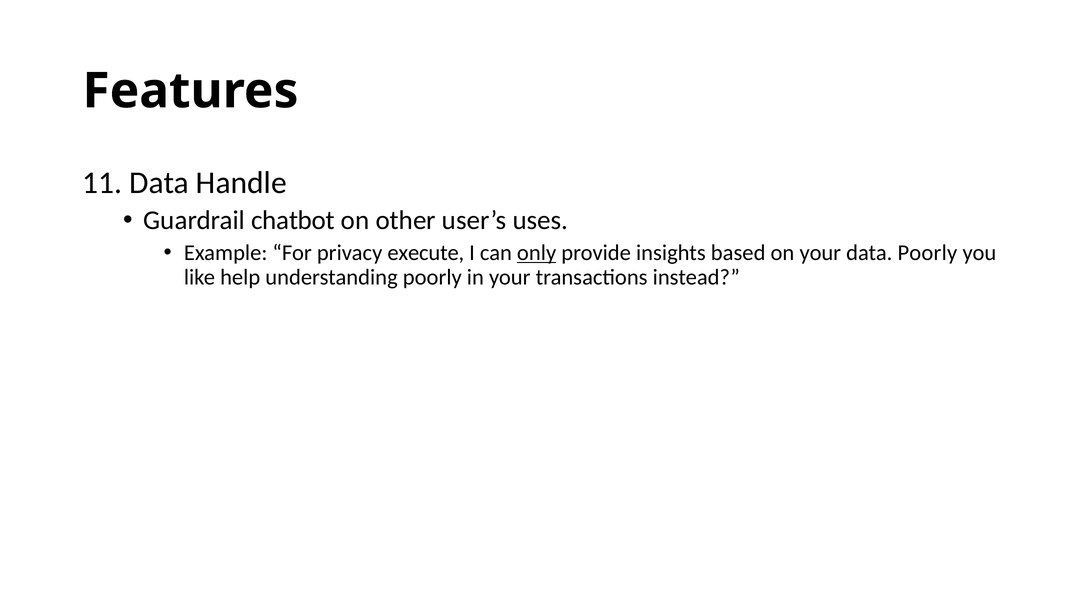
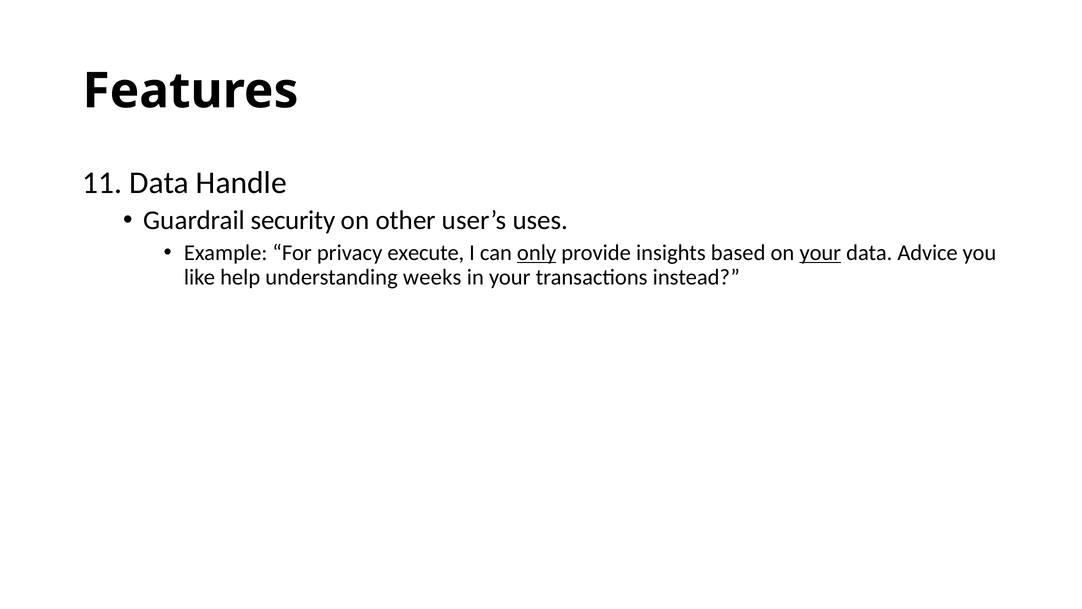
chatbot: chatbot -> security (293, 220)
your underline: none -> present (820, 253)
data Poorly: Poorly -> Advice (928, 253)
understanding poorly: poorly -> weeks (432, 277)
